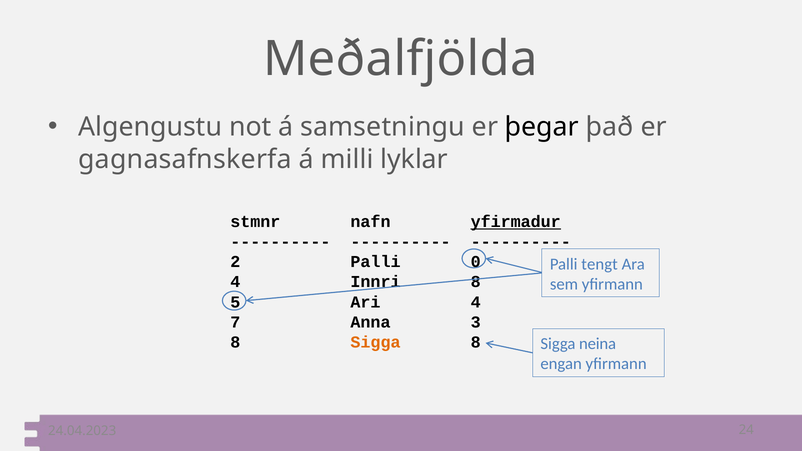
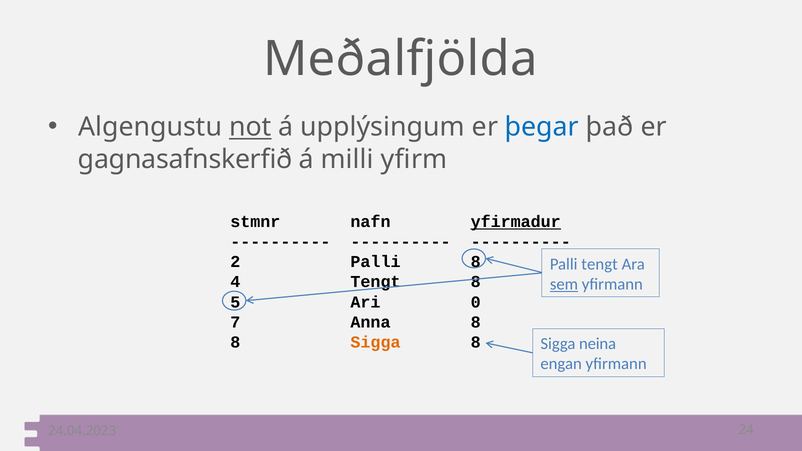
not underline: none -> present (250, 127)
samsetningu: samsetningu -> upplýsingum (383, 127)
þegar colour: black -> blue (542, 127)
gagnasafnskerfa: gagnasafnskerfa -> gagnasafnskerfið (185, 159)
lyklar: lyklar -> yfirm (414, 159)
Palli 0: 0 -> 8 (476, 262)
4 Innri: Innri -> Tengt (376, 282)
sem underline: none -> present (564, 284)
Ari 4: 4 -> 0 (476, 302)
Anna 3: 3 -> 8 (476, 322)
